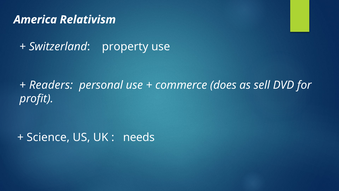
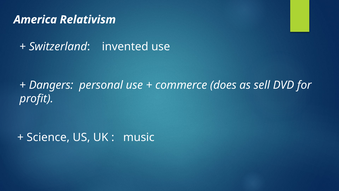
property: property -> invented (125, 46)
Readers: Readers -> Dangers (51, 85)
needs: needs -> music (139, 137)
